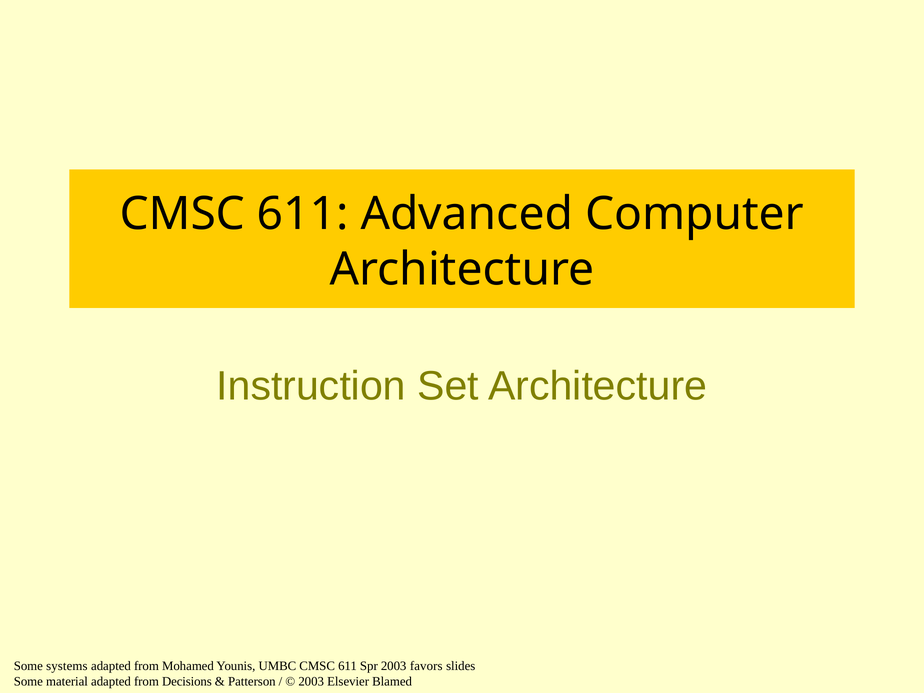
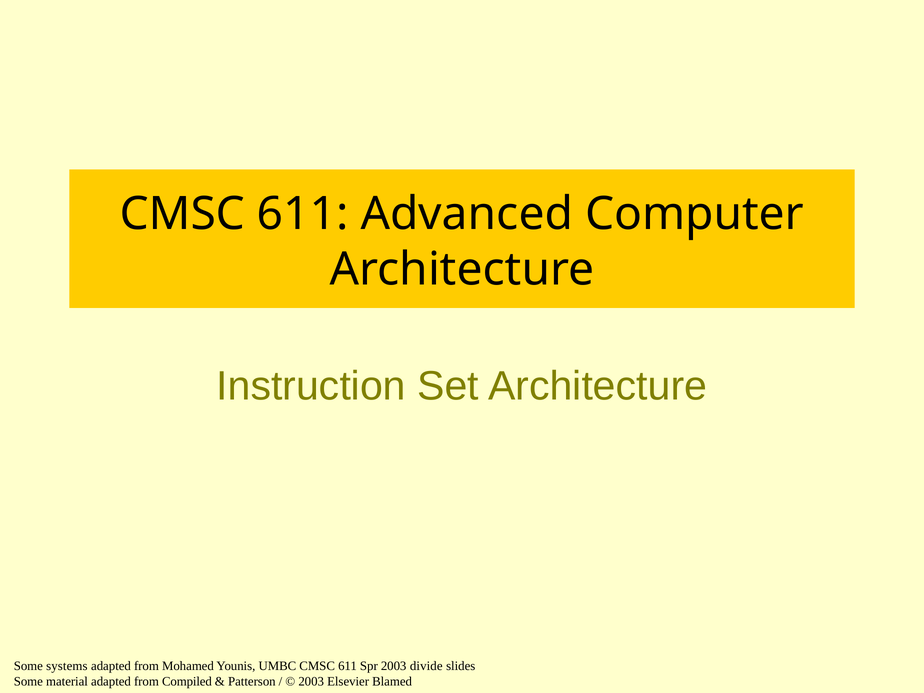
favors: favors -> divide (426, 666)
Decisions: Decisions -> Compiled (187, 681)
